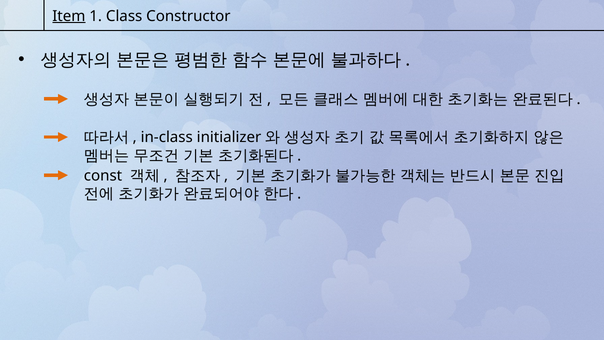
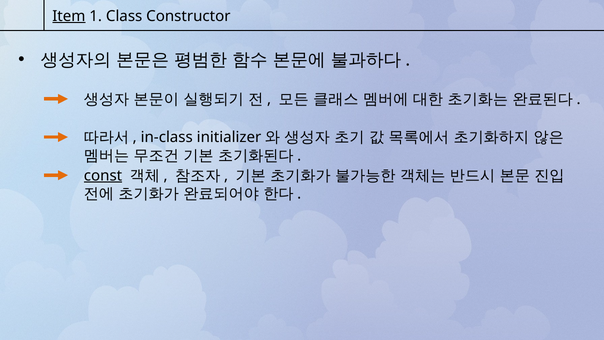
const underline: none -> present (103, 176)
